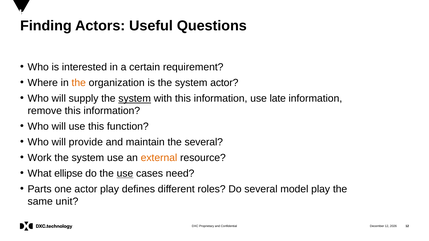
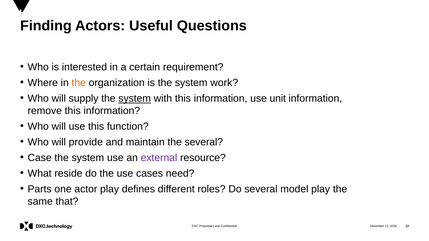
system actor: actor -> work (224, 83)
late: late -> unit (278, 99)
Work: Work -> Case (40, 158)
external colour: orange -> purple (159, 158)
ellipse: ellipse -> reside (68, 174)
use underline: present -> none (125, 174)
unit: unit -> that (67, 202)
